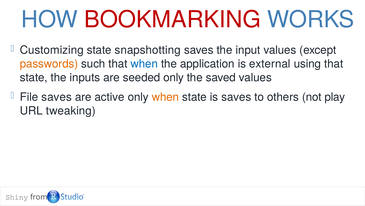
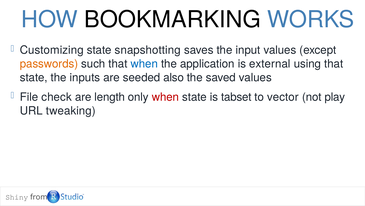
BOOKMARKING colour: red -> black (172, 20)
seeded only: only -> also (174, 77)
File saves: saves -> check (57, 97)
active: active -> length (110, 97)
when colour: orange -> red (165, 97)
is saves: saves -> tabset (236, 97)
others: others -> vector (283, 97)
